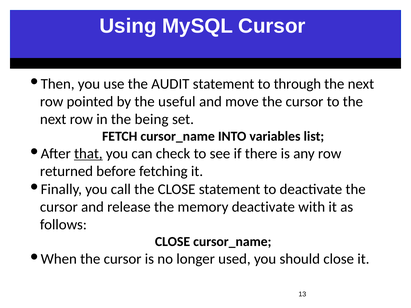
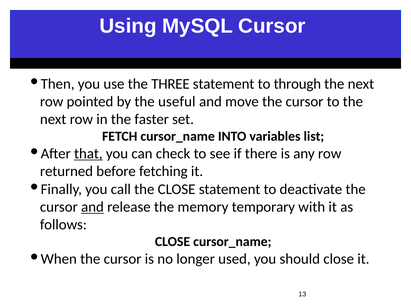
AUDIT: AUDIT -> THREE (170, 84)
being: being -> faster (152, 119)
and underline: none -> present (92, 207)
memory deactivate: deactivate -> temporary (263, 207)
